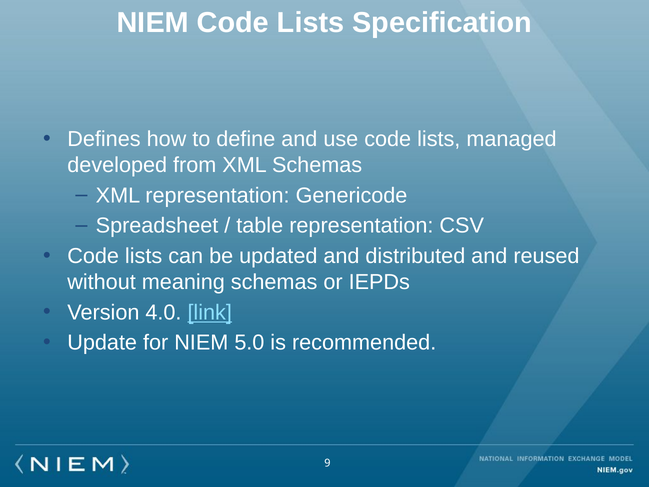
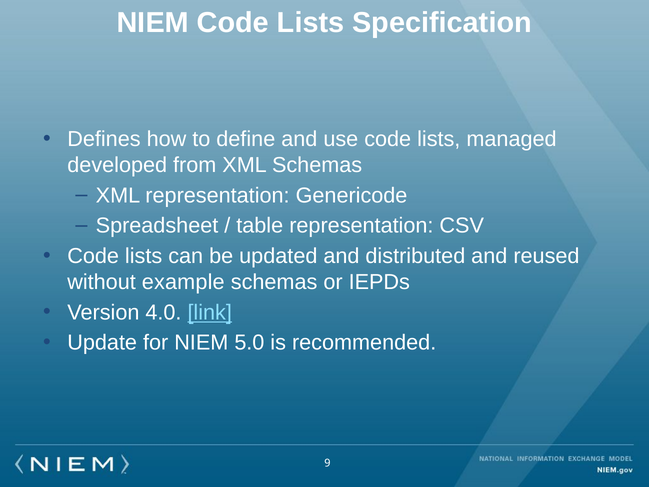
meaning: meaning -> example (183, 282)
